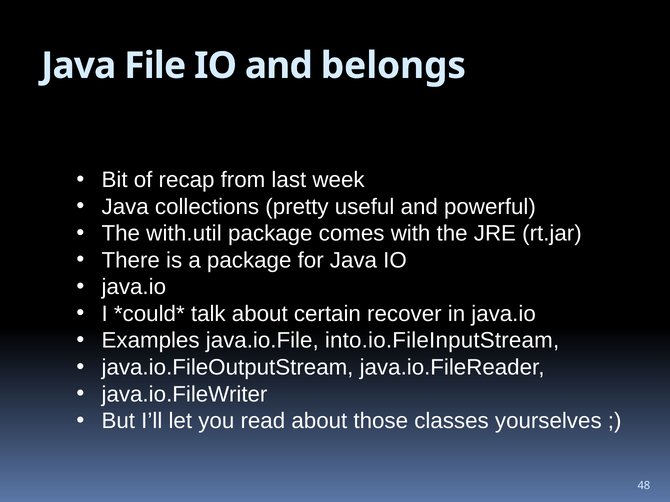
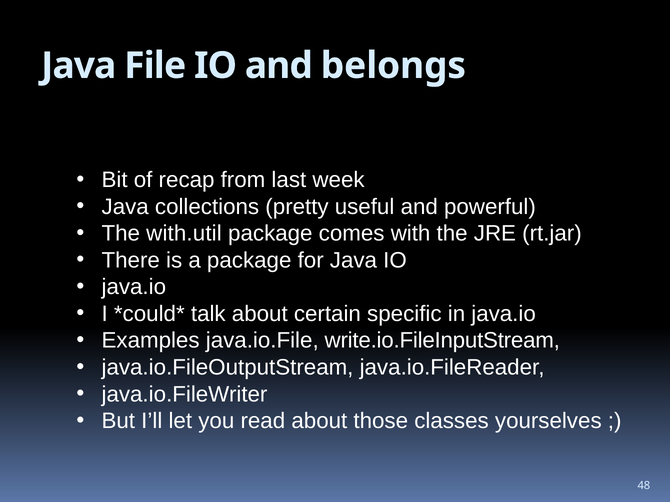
recover: recover -> specific (404, 314)
into.io.FileInputStream: into.io.FileInputStream -> write.io.FileInputStream (442, 341)
